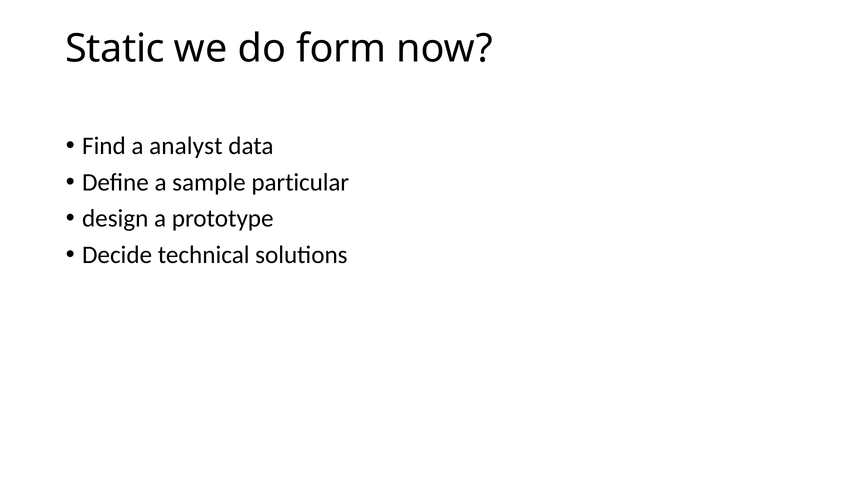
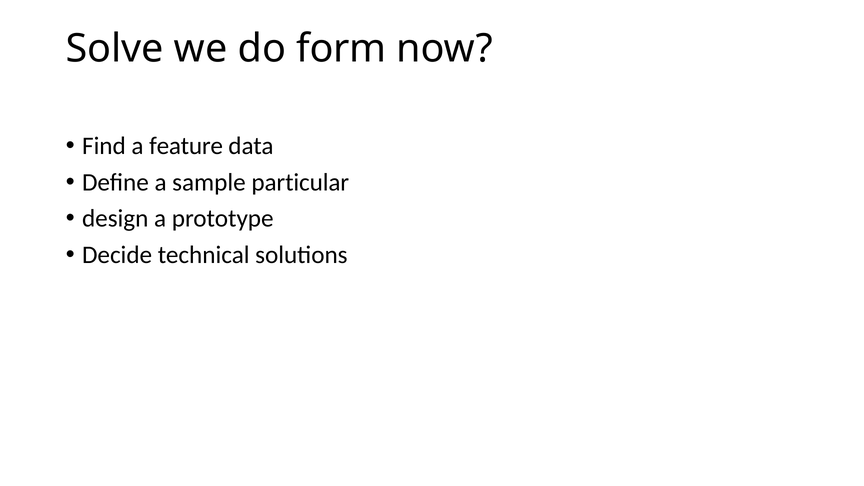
Static: Static -> Solve (115, 49)
analyst: analyst -> feature (186, 146)
